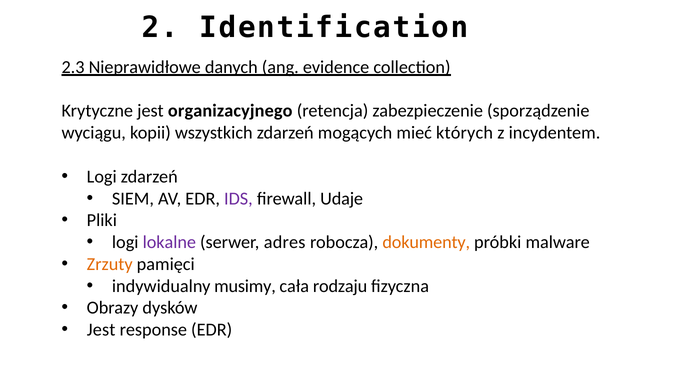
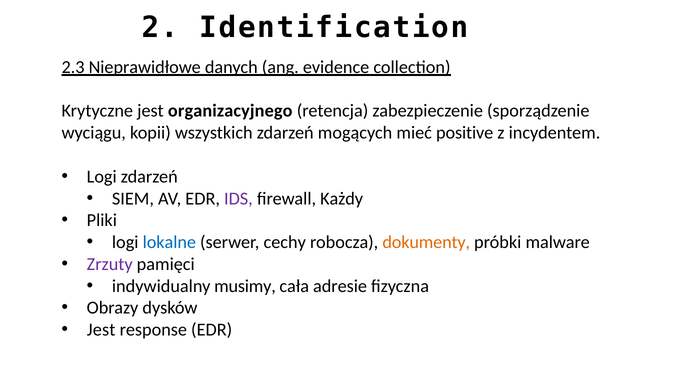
których: których -> positive (465, 133)
Udaje: Udaje -> Każdy (342, 198)
lokalne colour: purple -> blue (169, 242)
adres: adres -> cechy (285, 242)
Zrzuty colour: orange -> purple (110, 264)
rodzaju: rodzaju -> adresie (340, 286)
